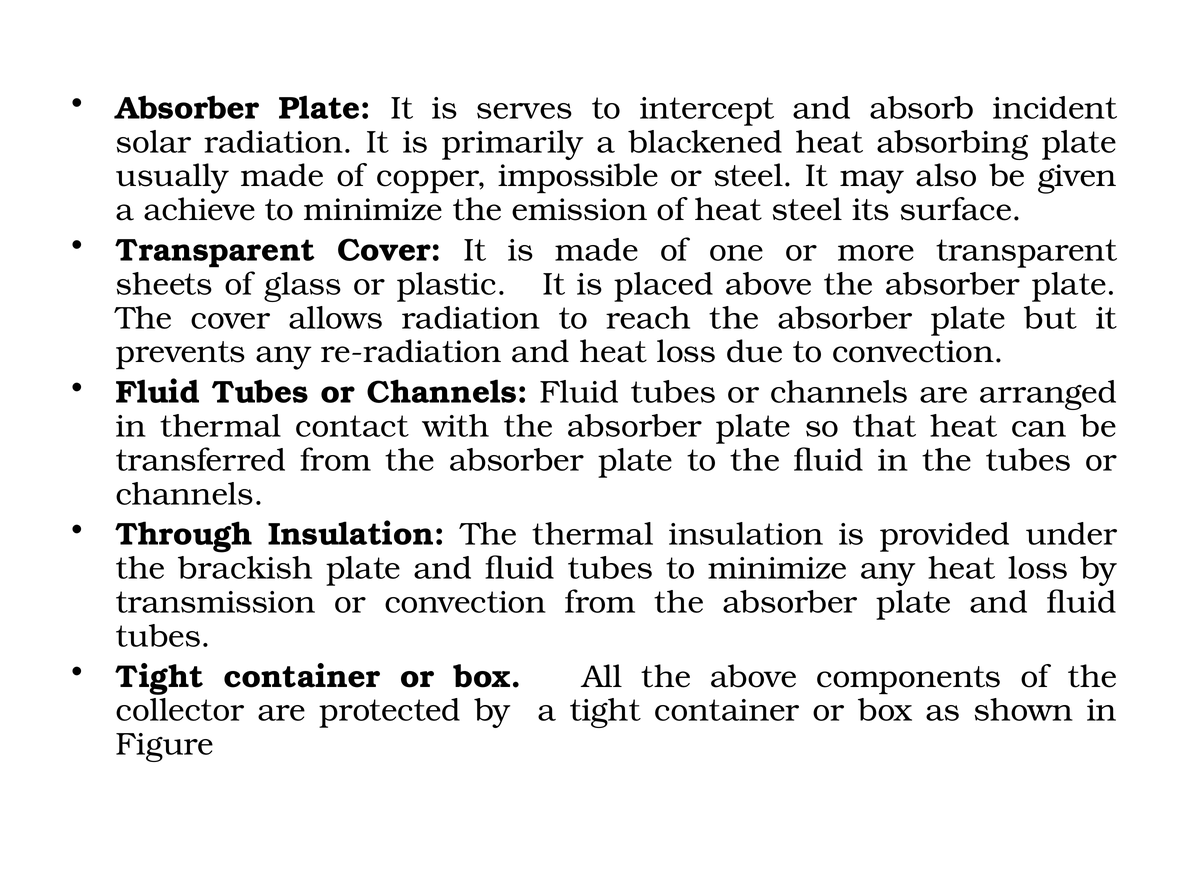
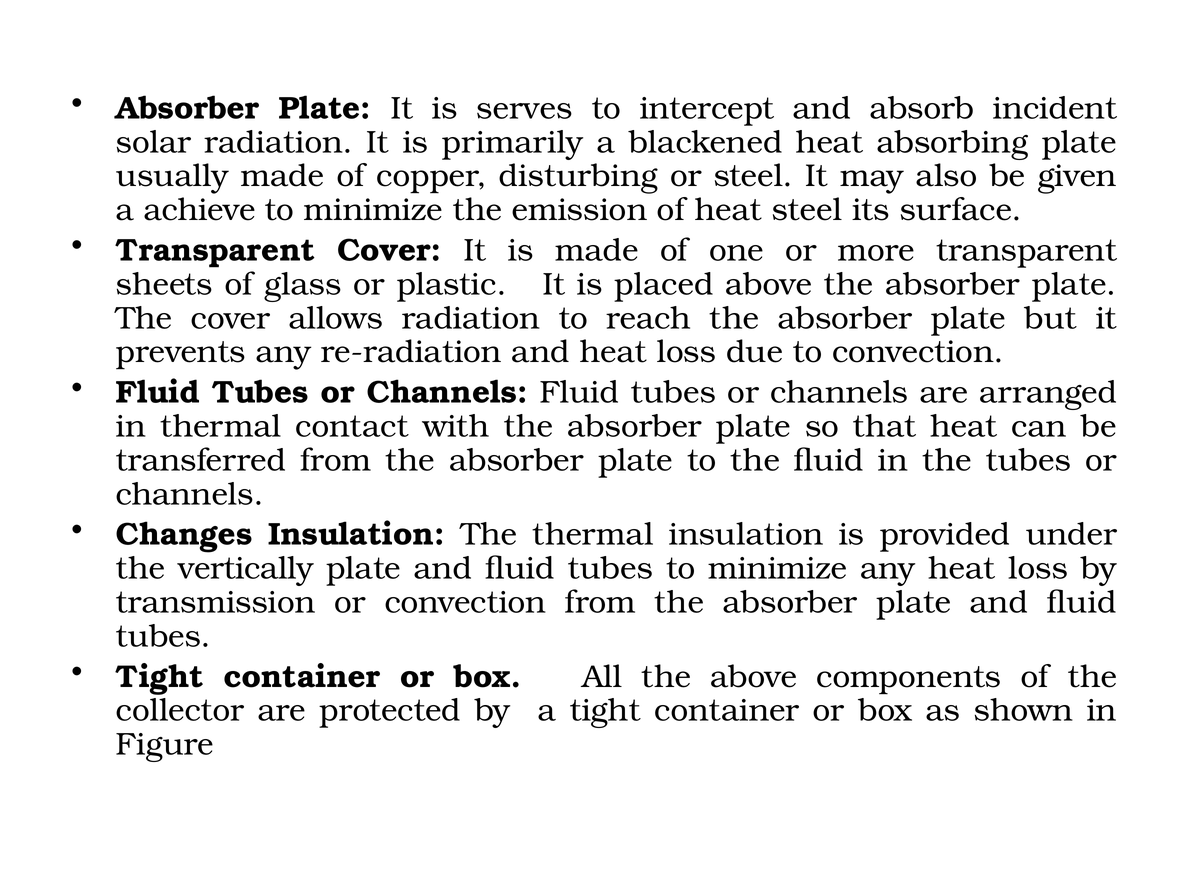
impossible: impossible -> disturbing (578, 176)
Through: Through -> Changes (184, 534)
brackish: brackish -> vertically (246, 568)
